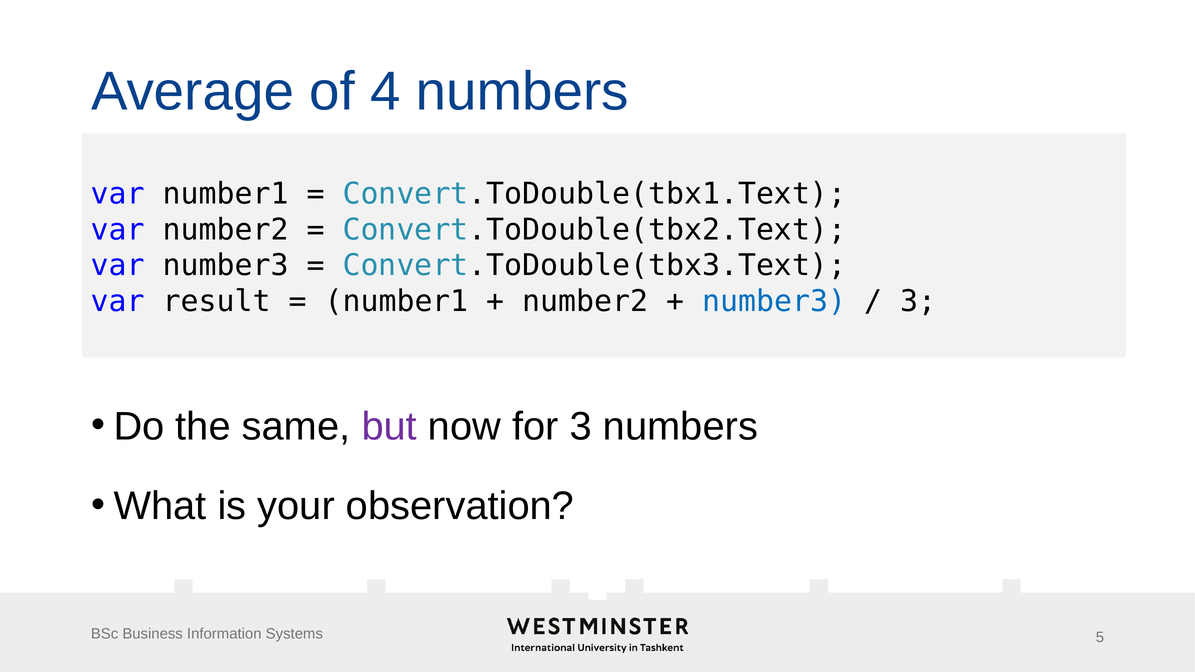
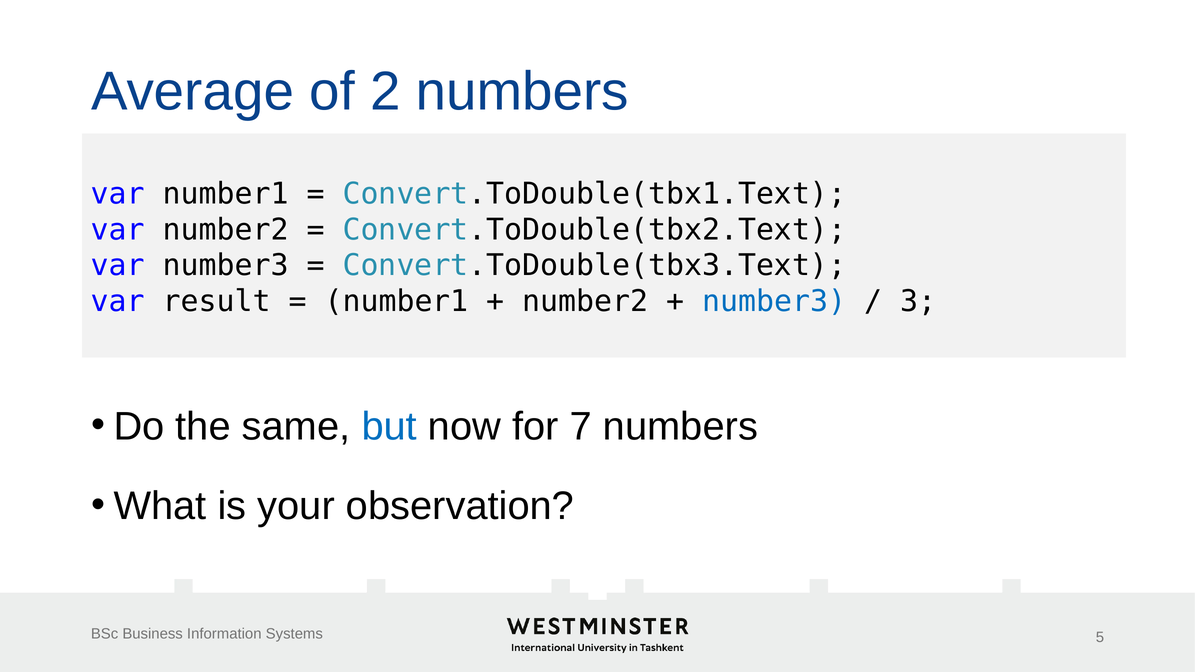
4: 4 -> 2 (385, 92)
but colour: purple -> blue (389, 427)
for 3: 3 -> 7 (581, 427)
